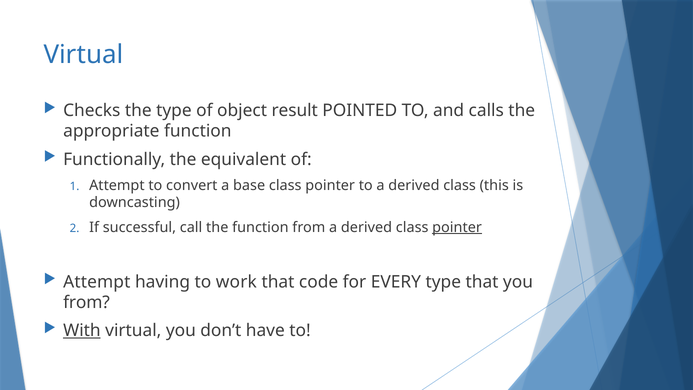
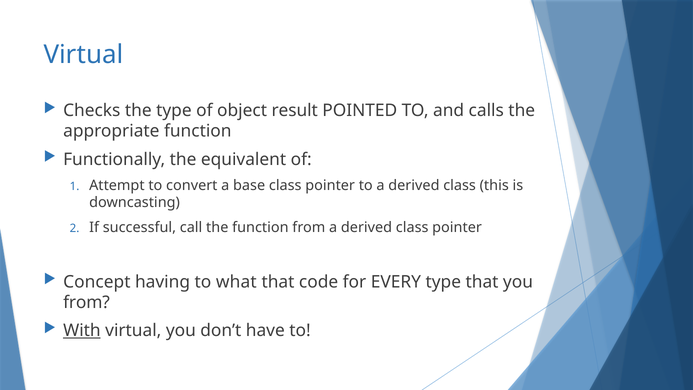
pointer underline: present -> none (457, 227)
Attempt: Attempt -> Concept (97, 282)
work: work -> what (236, 282)
